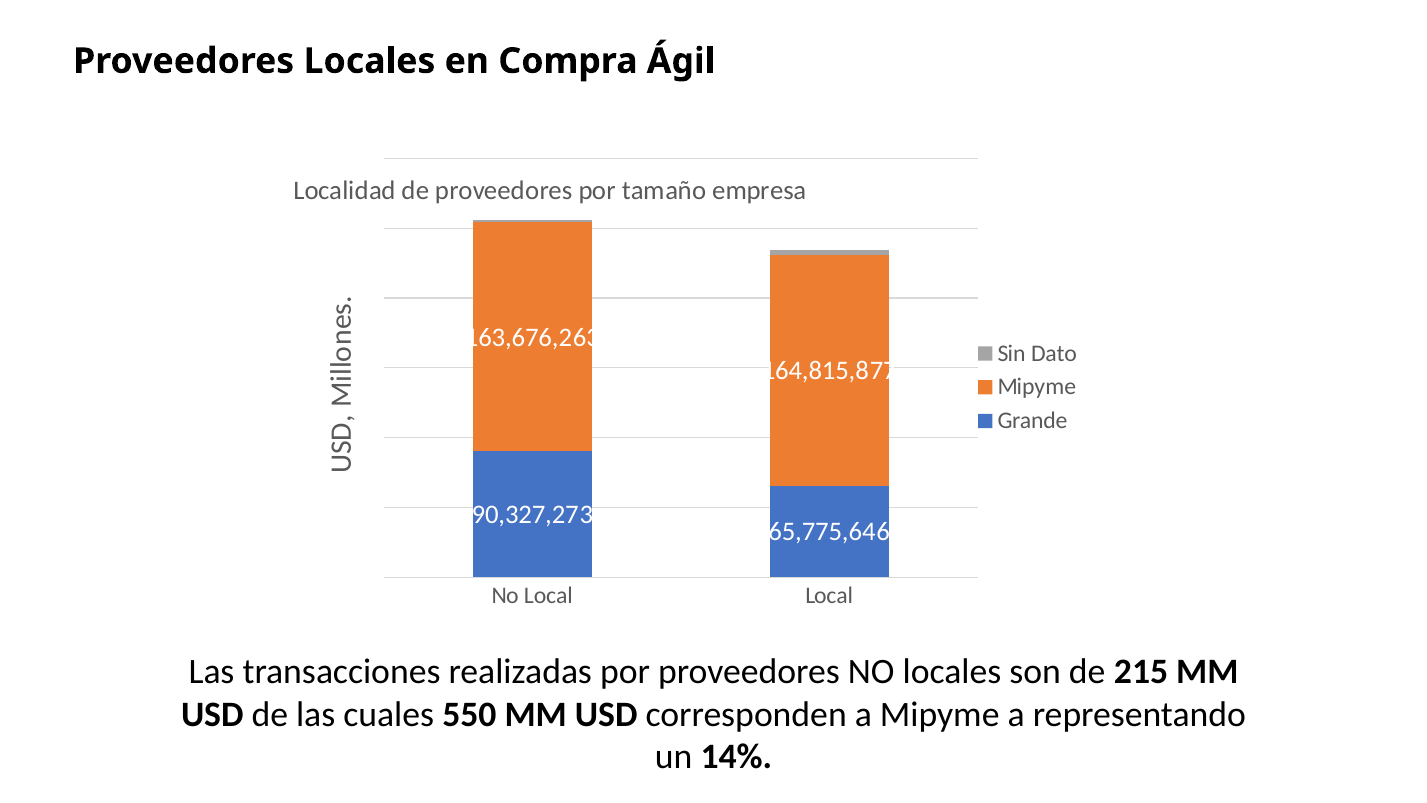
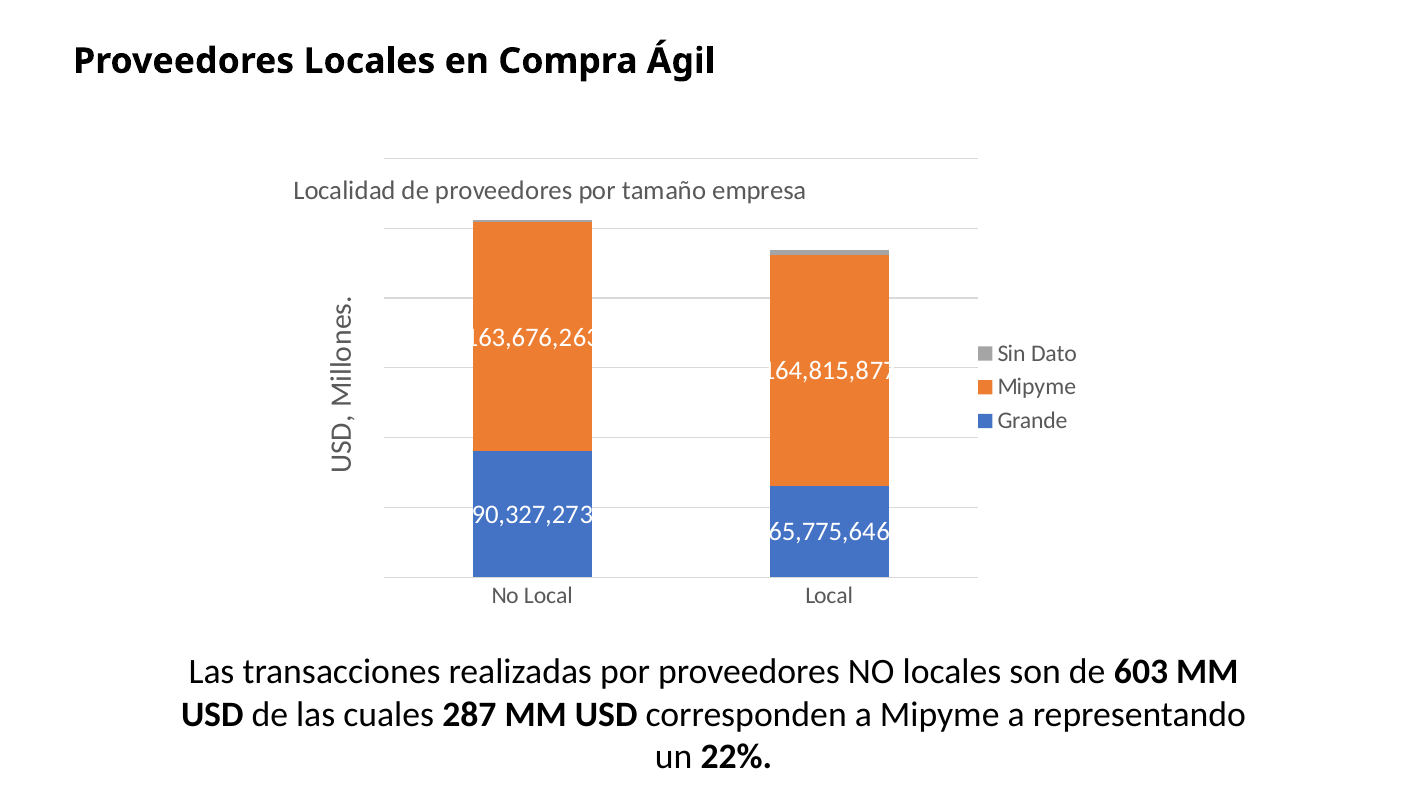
215: 215 -> 603 (1141, 671)
550: 550 -> 287 (469, 714)
14%: 14% -> 22% (736, 757)
